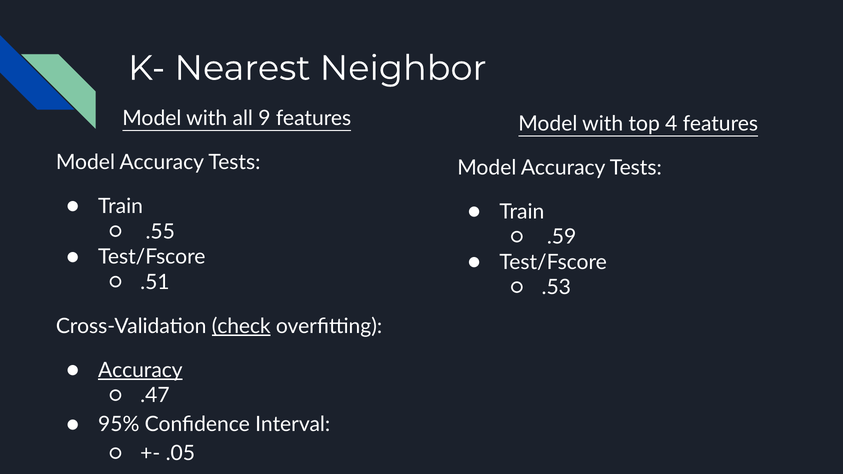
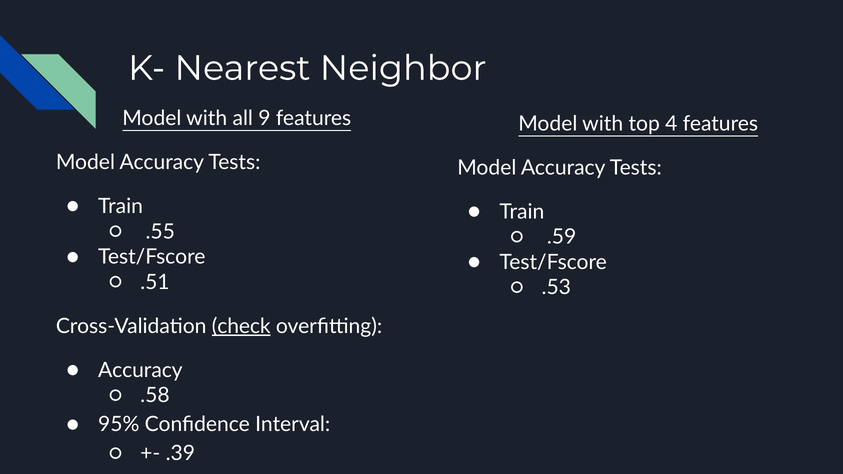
Accuracy underline: present -> none (140, 370)
.47: .47 -> .58 (155, 396)
.05: .05 -> .39 (180, 454)
